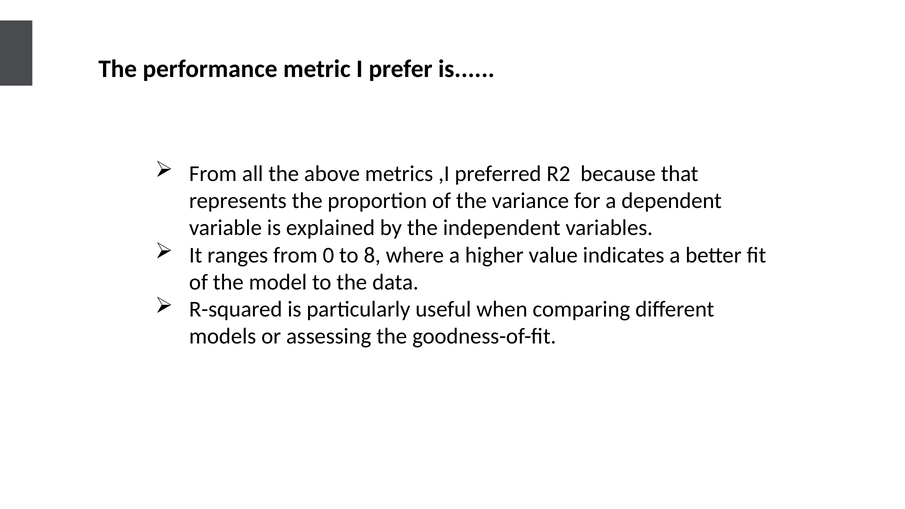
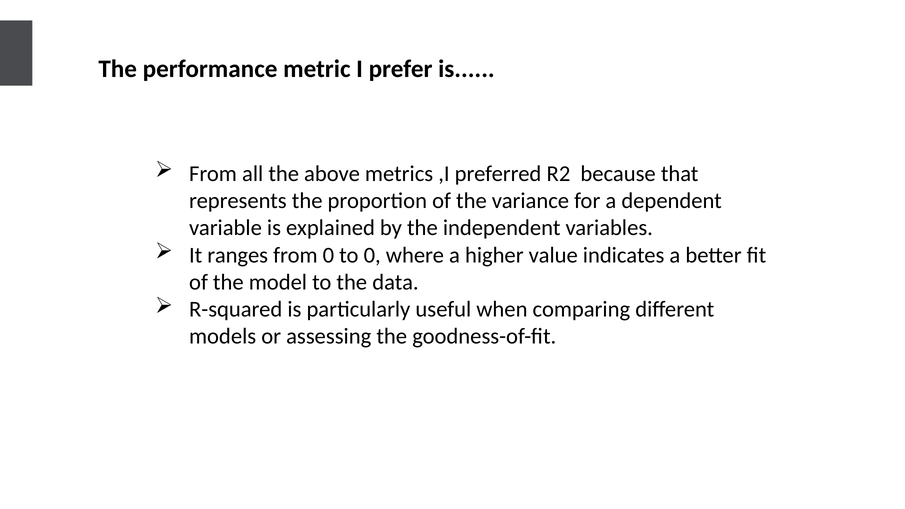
to 8: 8 -> 0 (372, 255)
